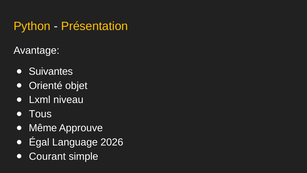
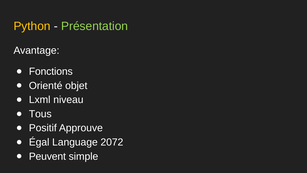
Présentation colour: yellow -> light green (95, 26)
Suivantes: Suivantes -> Fonctions (51, 71)
Même: Même -> Positif (43, 128)
2026: 2026 -> 2072 (112, 142)
Courant: Courant -> Peuvent (47, 156)
